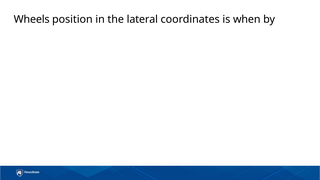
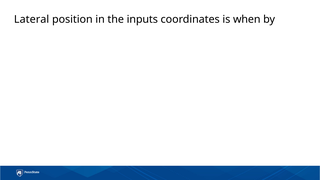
Wheels: Wheels -> Lateral (32, 19)
lateral: lateral -> inputs (142, 19)
